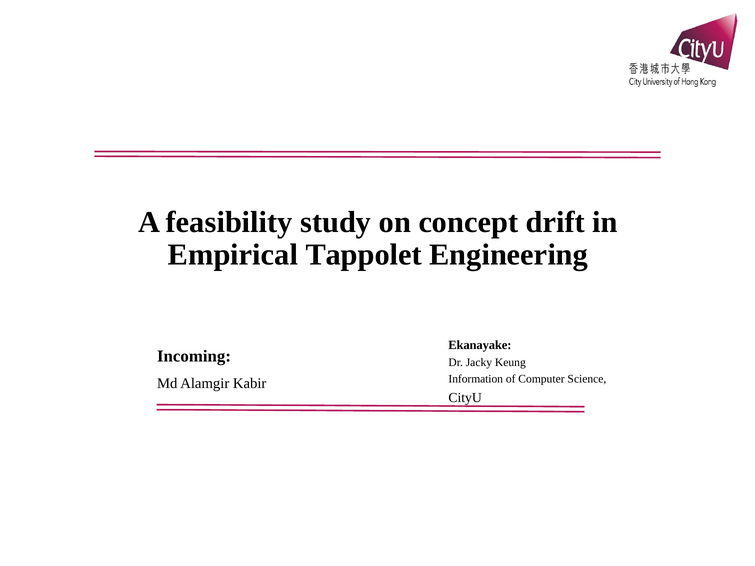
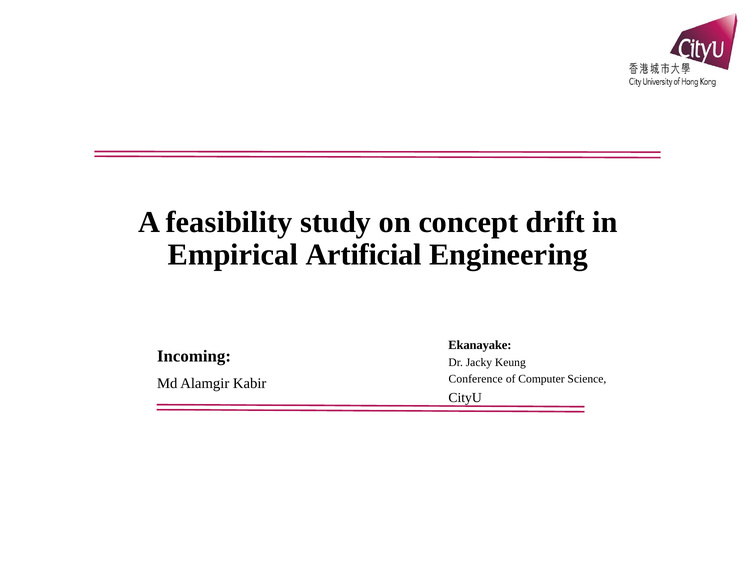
Tappolet: Tappolet -> Artificial (364, 255)
Information: Information -> Conference (476, 379)
